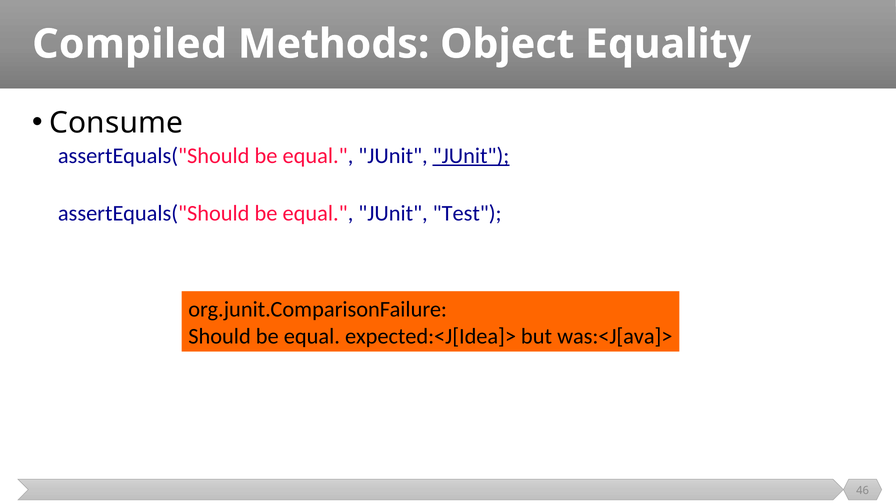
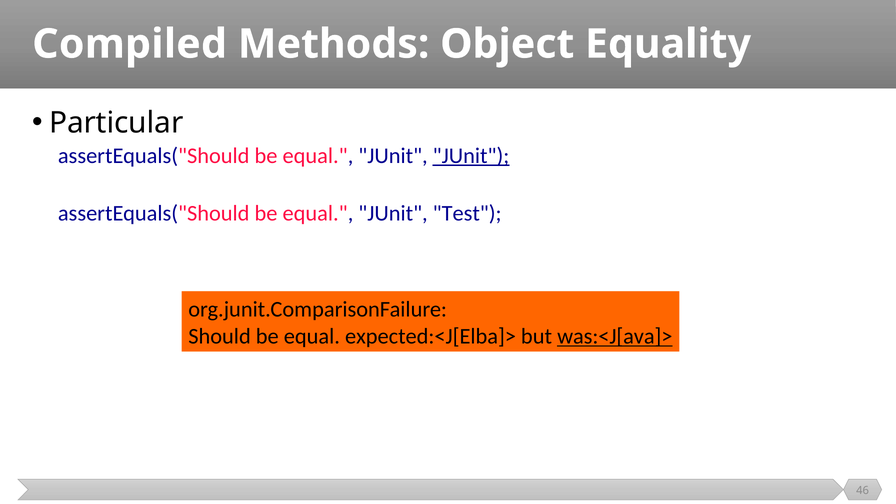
Consume: Consume -> Particular (116, 123)
expected:<J[Idea]>: expected:<J[Idea]> -> expected:<J[Elba]> (431, 336)
was:<J[ava]> underline: none -> present (615, 336)
